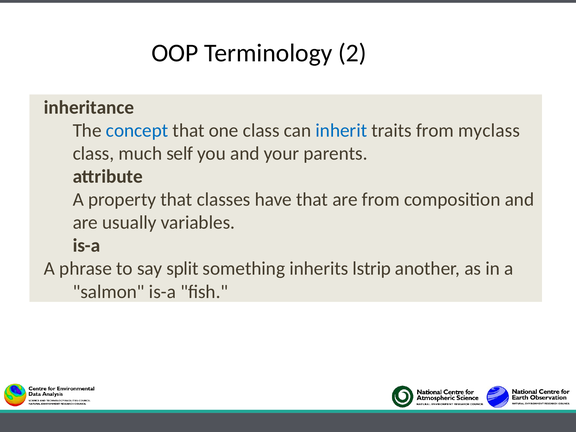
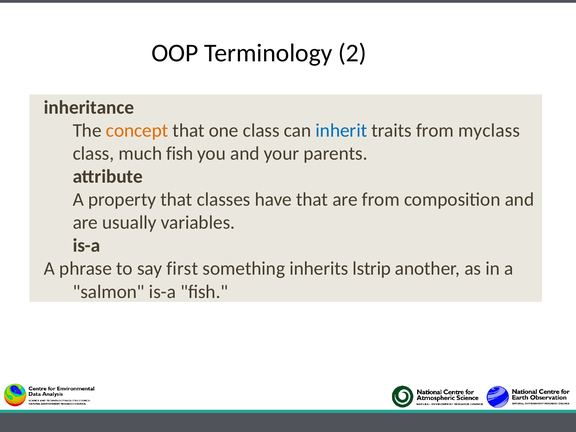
concept colour: blue -> orange (137, 130)
much self: self -> fish (180, 153)
split: split -> first (182, 269)
